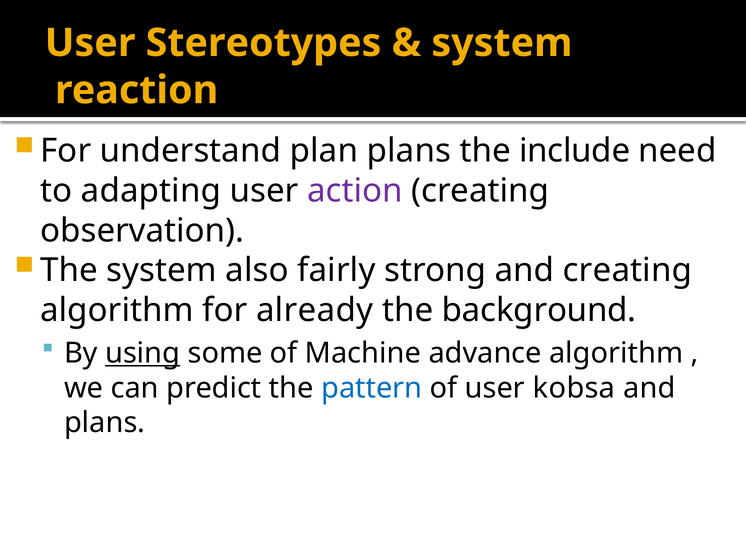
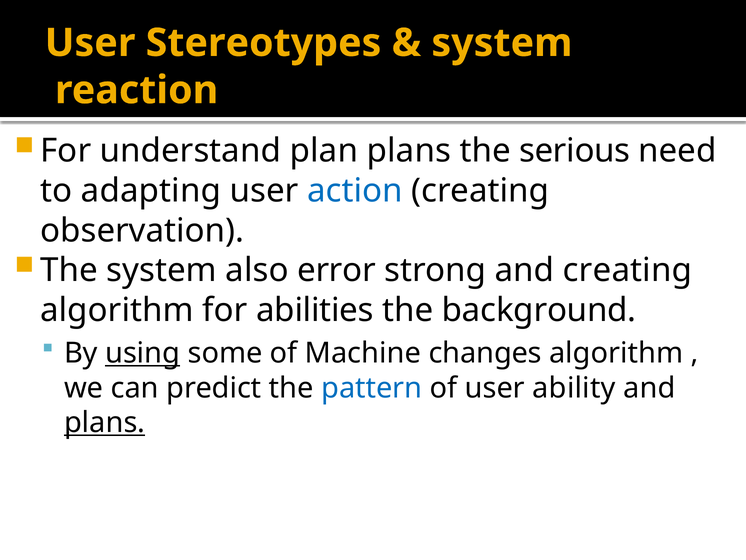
include: include -> serious (575, 151)
action colour: purple -> blue (355, 191)
fairly: fairly -> error (337, 270)
already: already -> abilities (315, 310)
advance: advance -> changes (485, 353)
kobsa: kobsa -> ability (574, 388)
plans underline: none -> present (105, 422)
